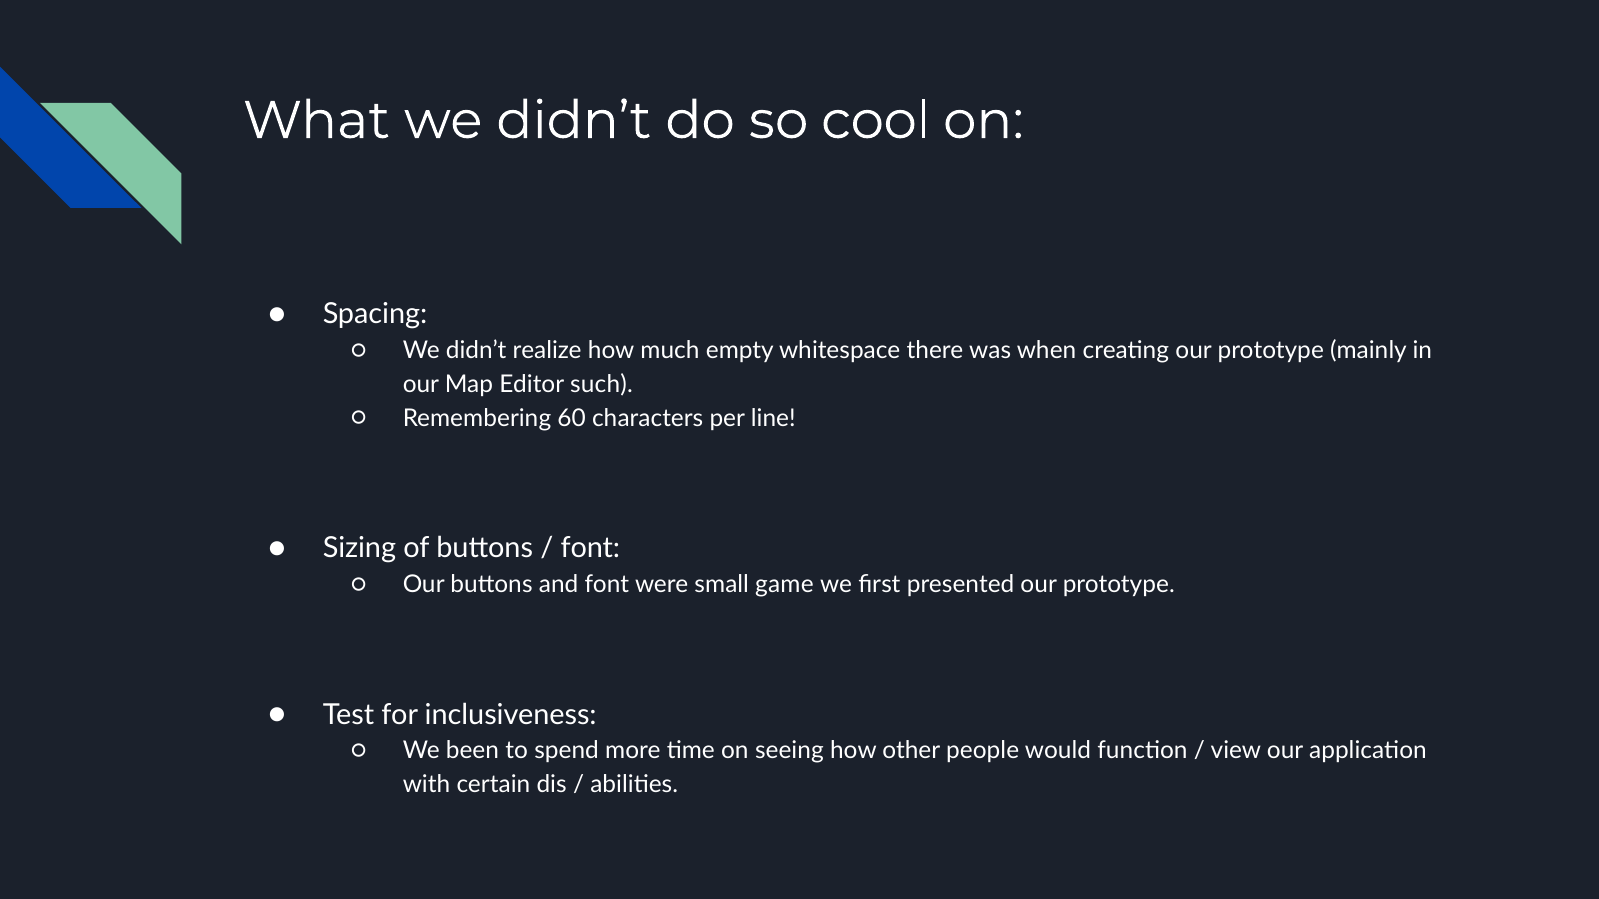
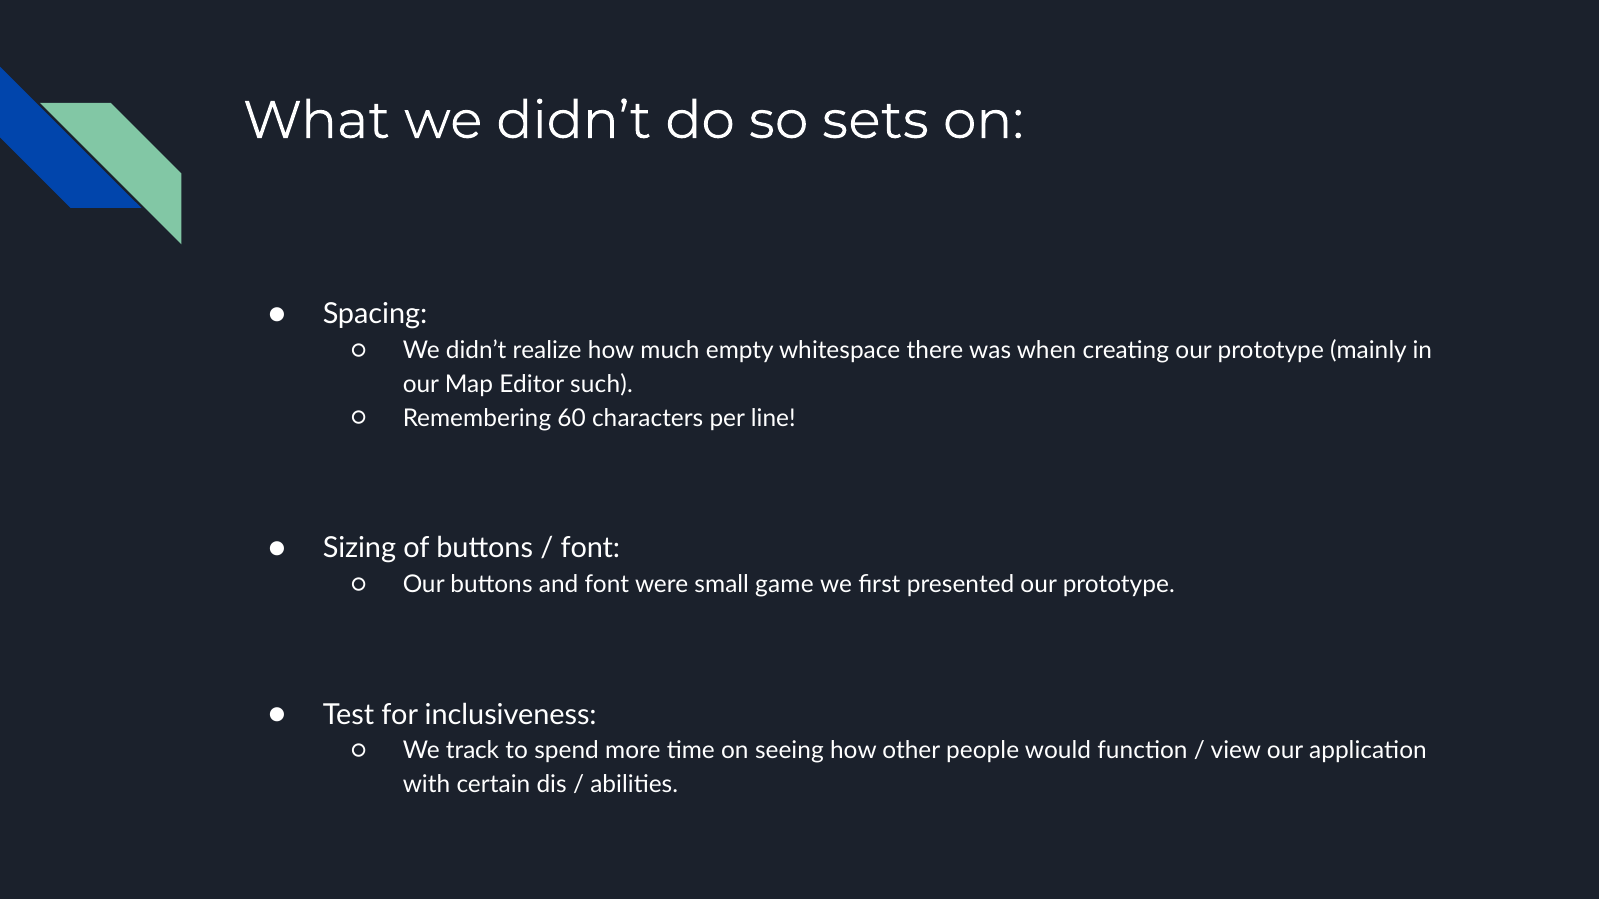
cool: cool -> sets (875, 121)
been: been -> track (473, 751)
